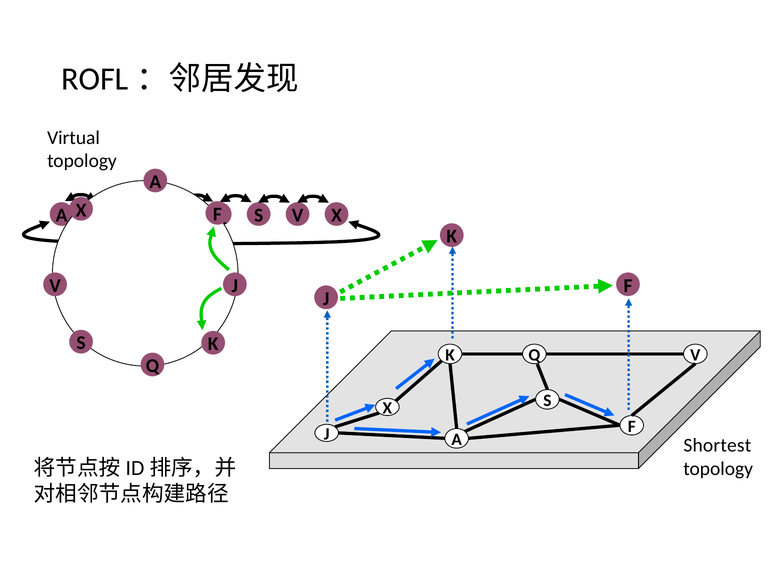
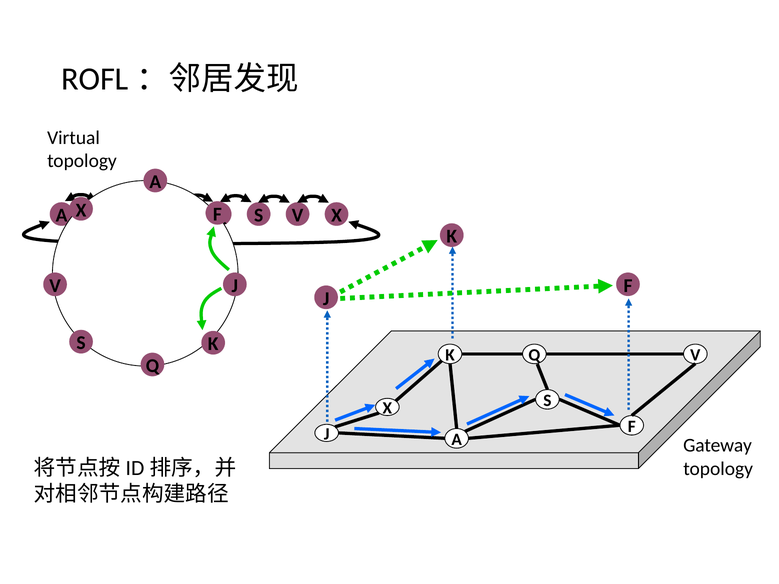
Shortest: Shortest -> Gateway (718, 446)
